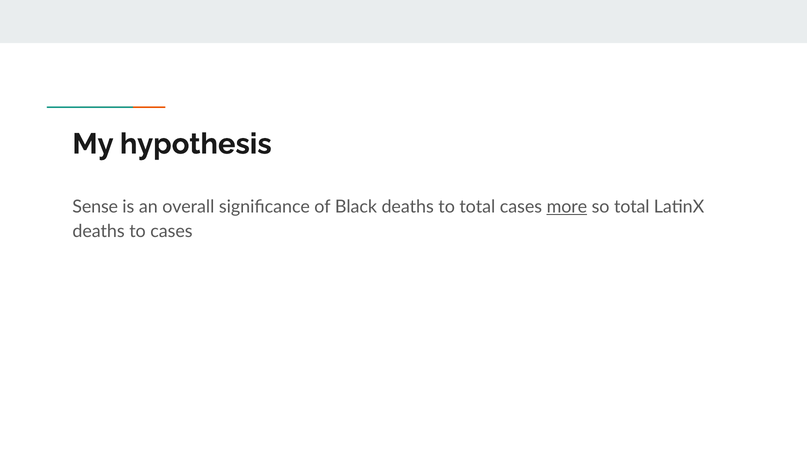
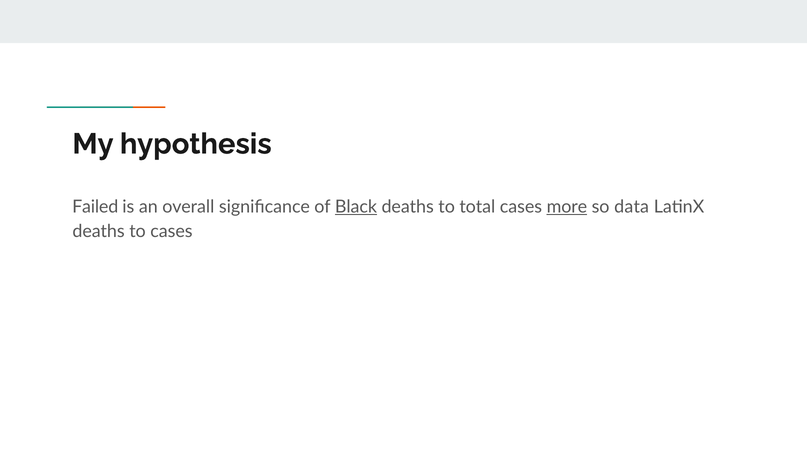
Sense: Sense -> Failed (95, 207)
Black underline: none -> present (356, 207)
so total: total -> data (632, 207)
